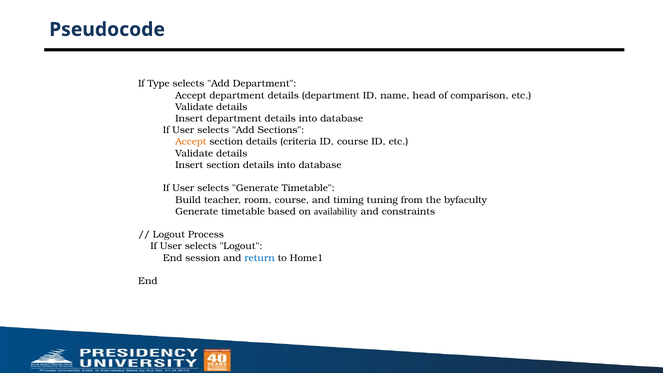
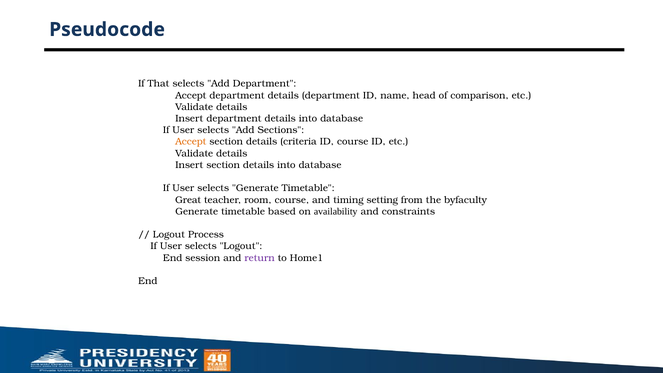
Type: Type -> That (158, 84)
Build: Build -> Great (188, 200)
tuning: tuning -> setting (382, 200)
return colour: blue -> purple (260, 258)
